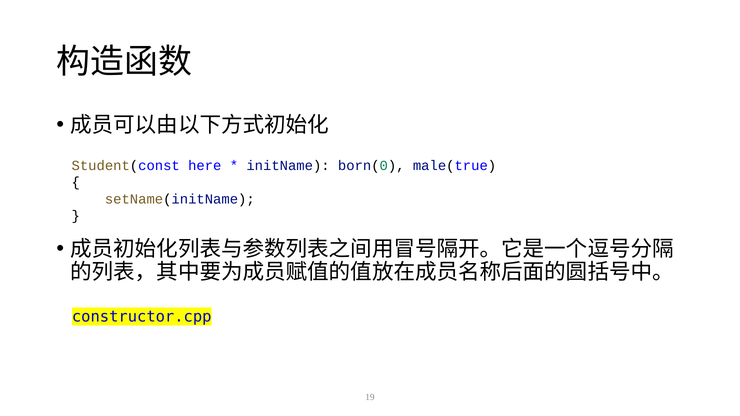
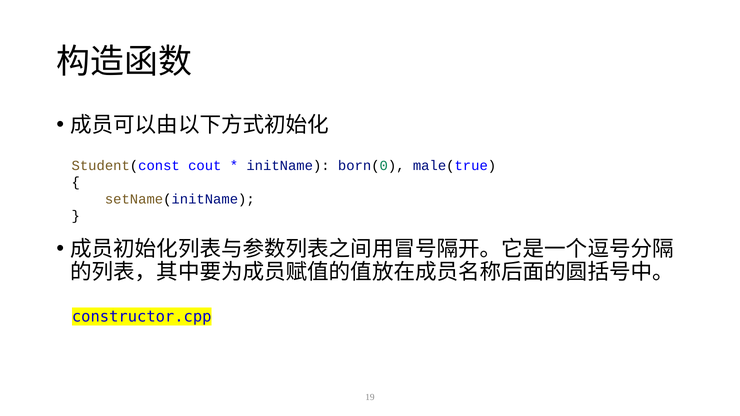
here: here -> cout (205, 166)
